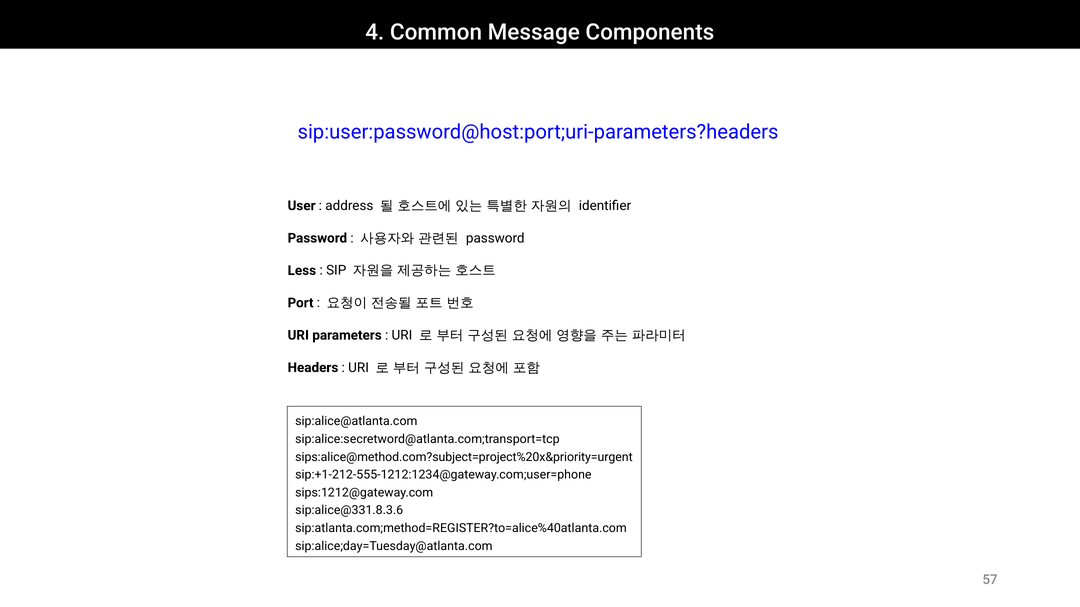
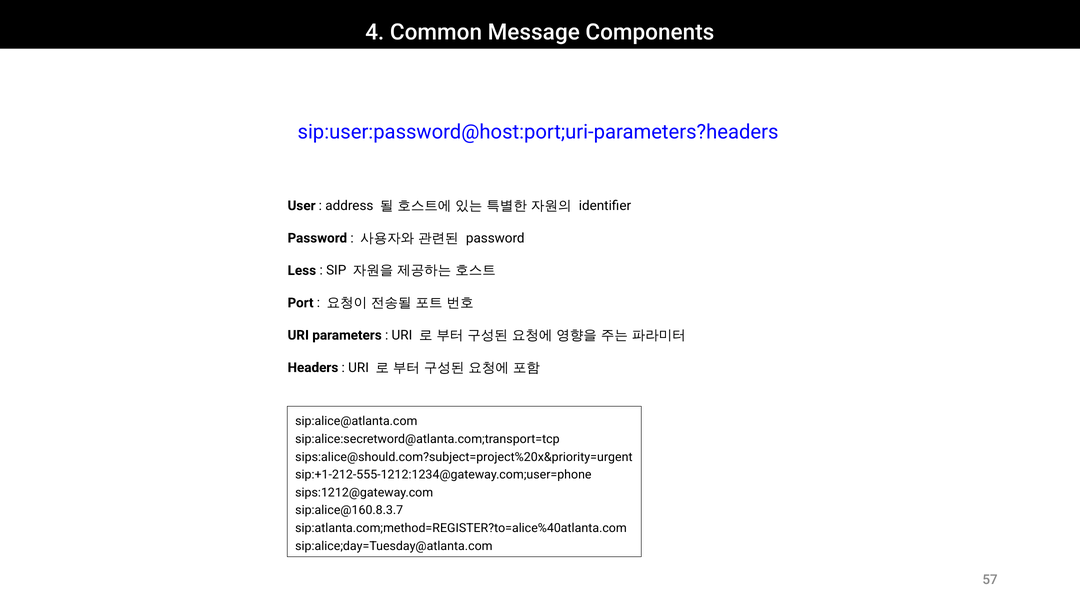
sips:alice@method.com?subject=project%20x&priority=urgent: sips:alice@method.com?subject=project%20x&priority=urgent -> sips:alice@should.com?subject=project%20x&priority=urgent (464, 457)
sip:alice@331.8.3.6: sip:alice@331.8.3.6 -> sip:alice@160.8.3.7 (349, 511)
